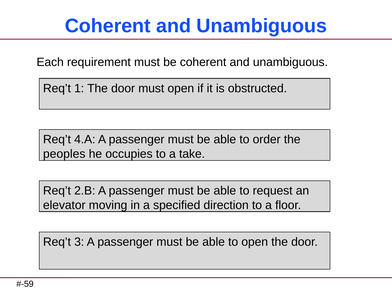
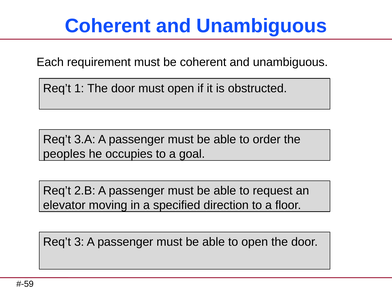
4.A: 4.A -> 3.A (85, 140)
take: take -> goal (192, 154)
